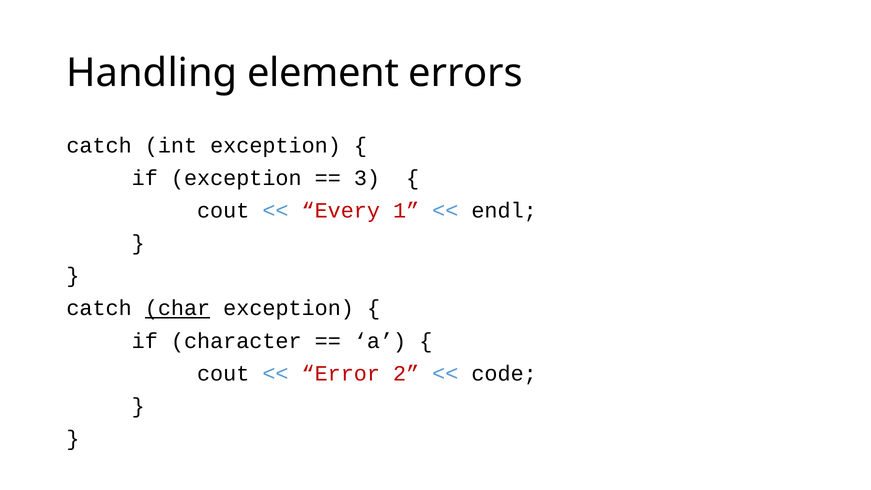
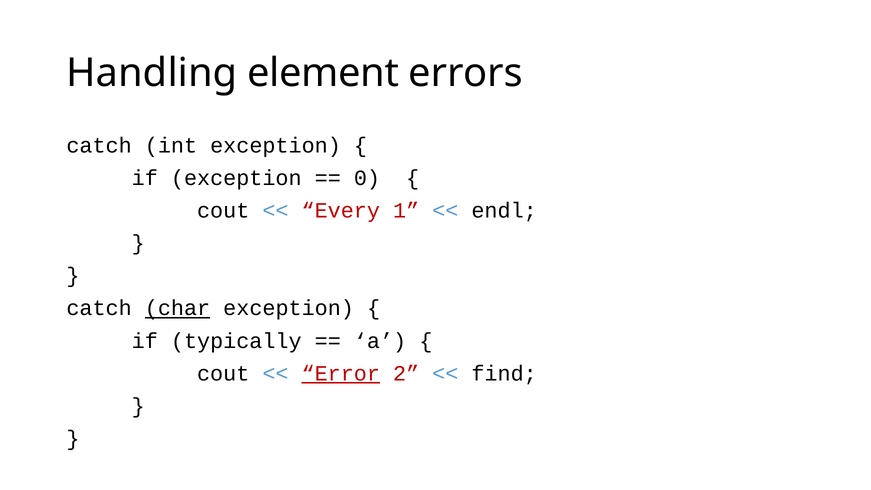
3: 3 -> 0 (367, 178)
character: character -> typically (236, 341)
Error underline: none -> present (341, 373)
code: code -> find (504, 373)
